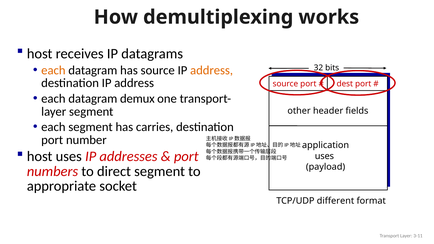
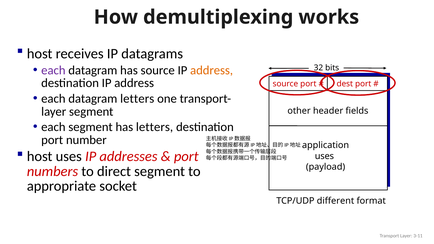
each colour: orange -> purple (53, 70)
datagram demux: demux -> letters (137, 99)
has carries: carries -> letters (155, 127)
